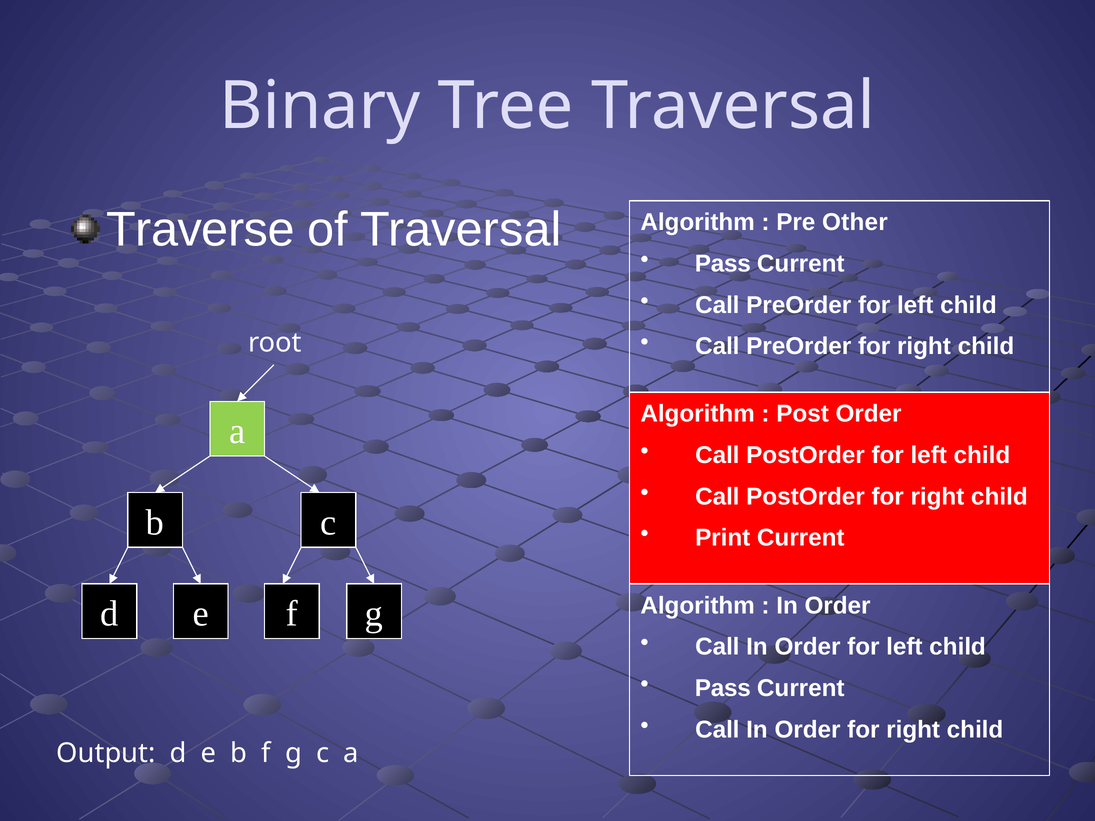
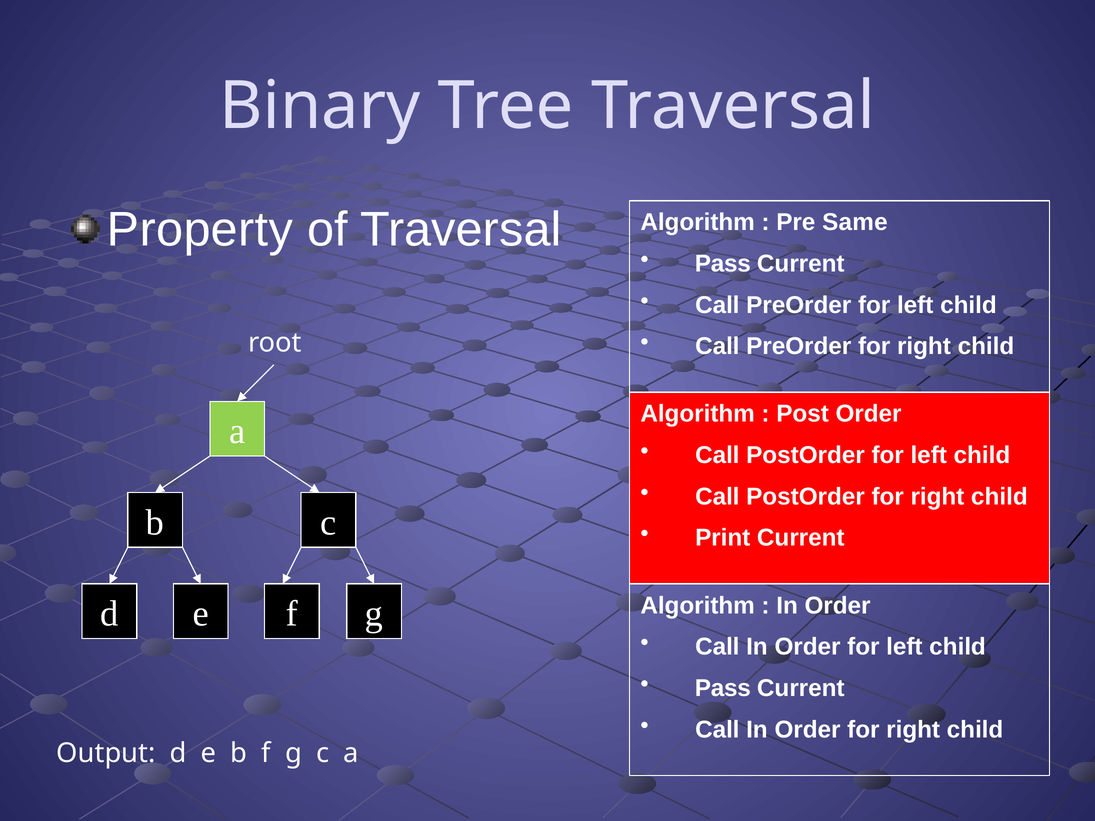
Traverse: Traverse -> Property (200, 230)
Other: Other -> Same (855, 222)
